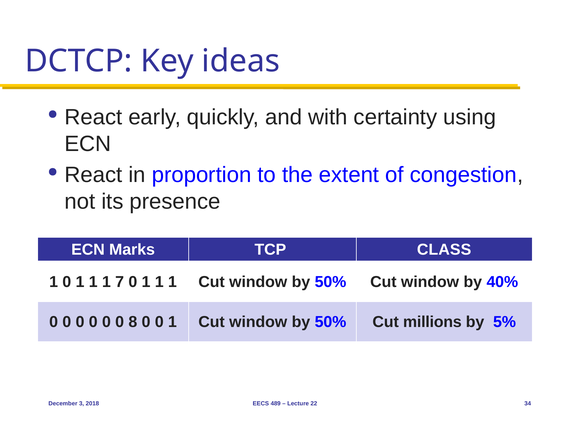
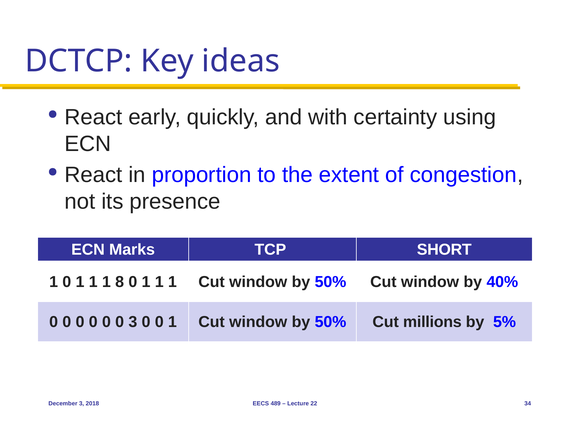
CLASS: CLASS -> SHORT (444, 250)
7: 7 -> 8 (120, 282)
0 8: 8 -> 3 (133, 322)
